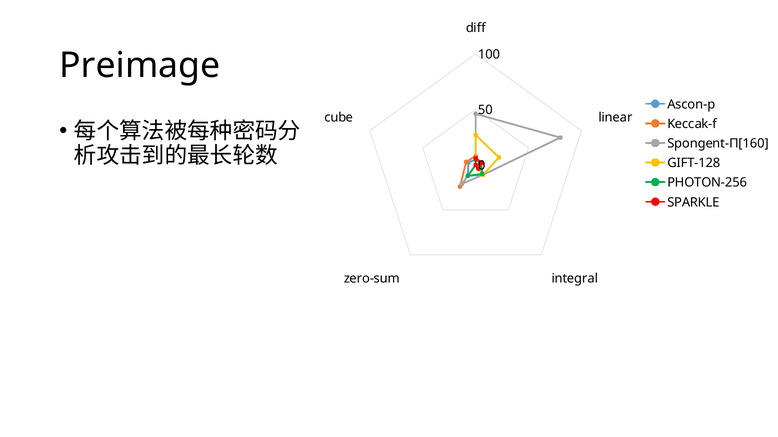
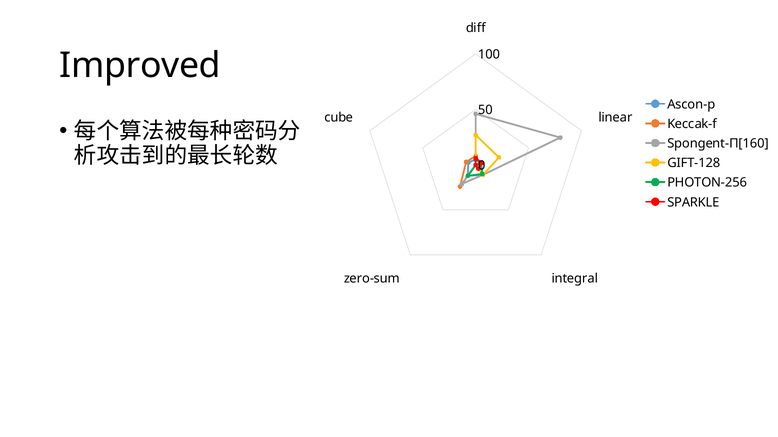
Preimage: Preimage -> Improved (140, 65)
